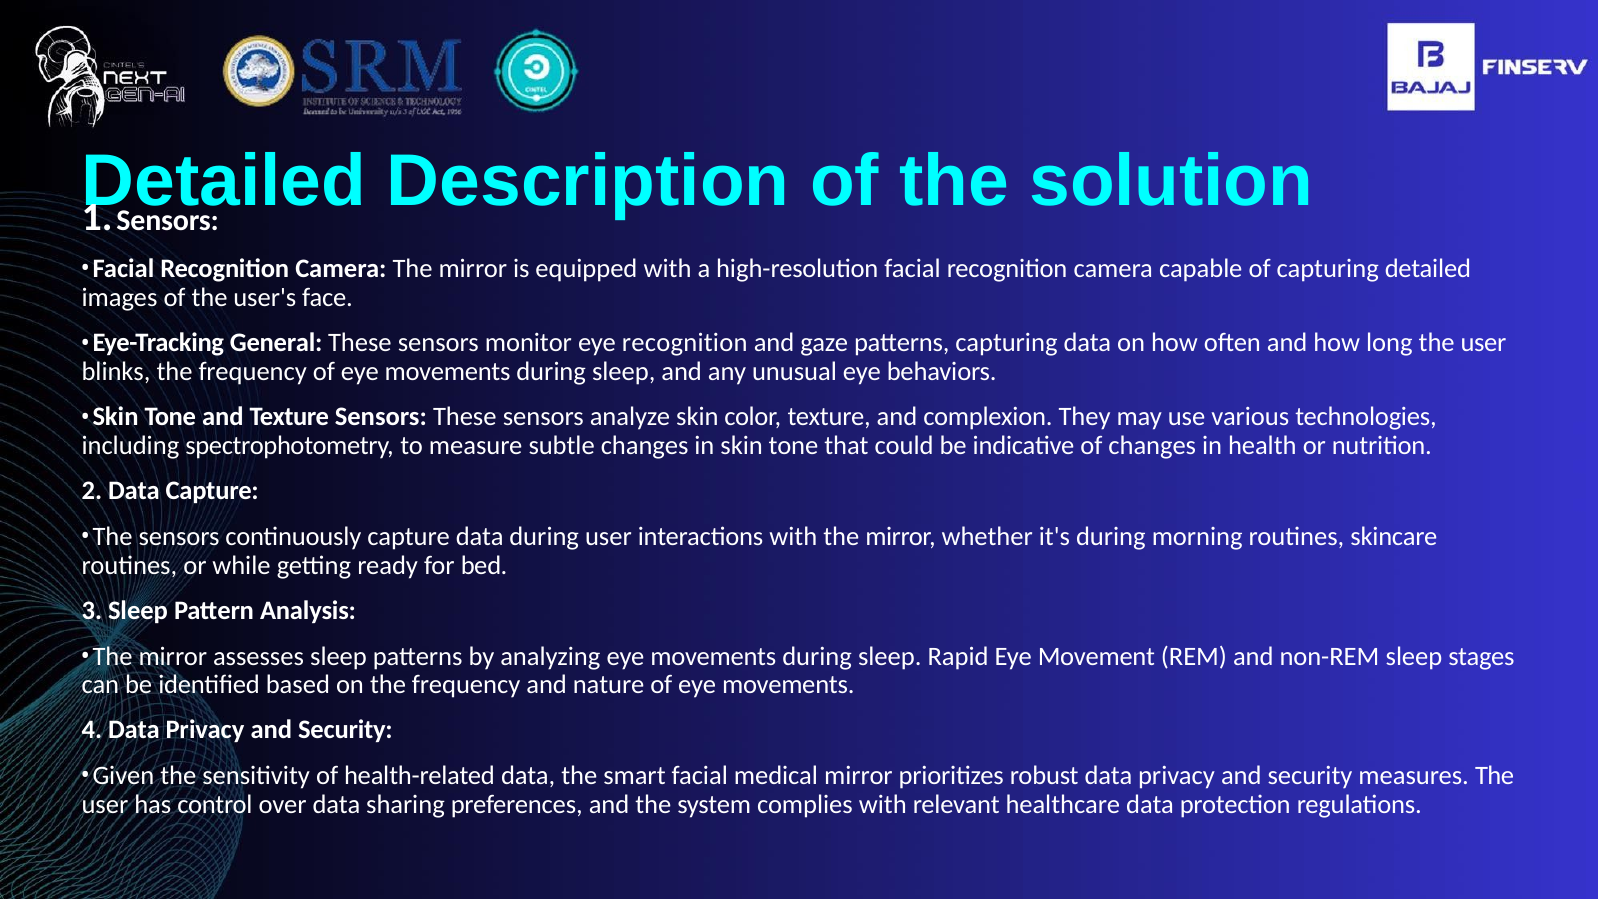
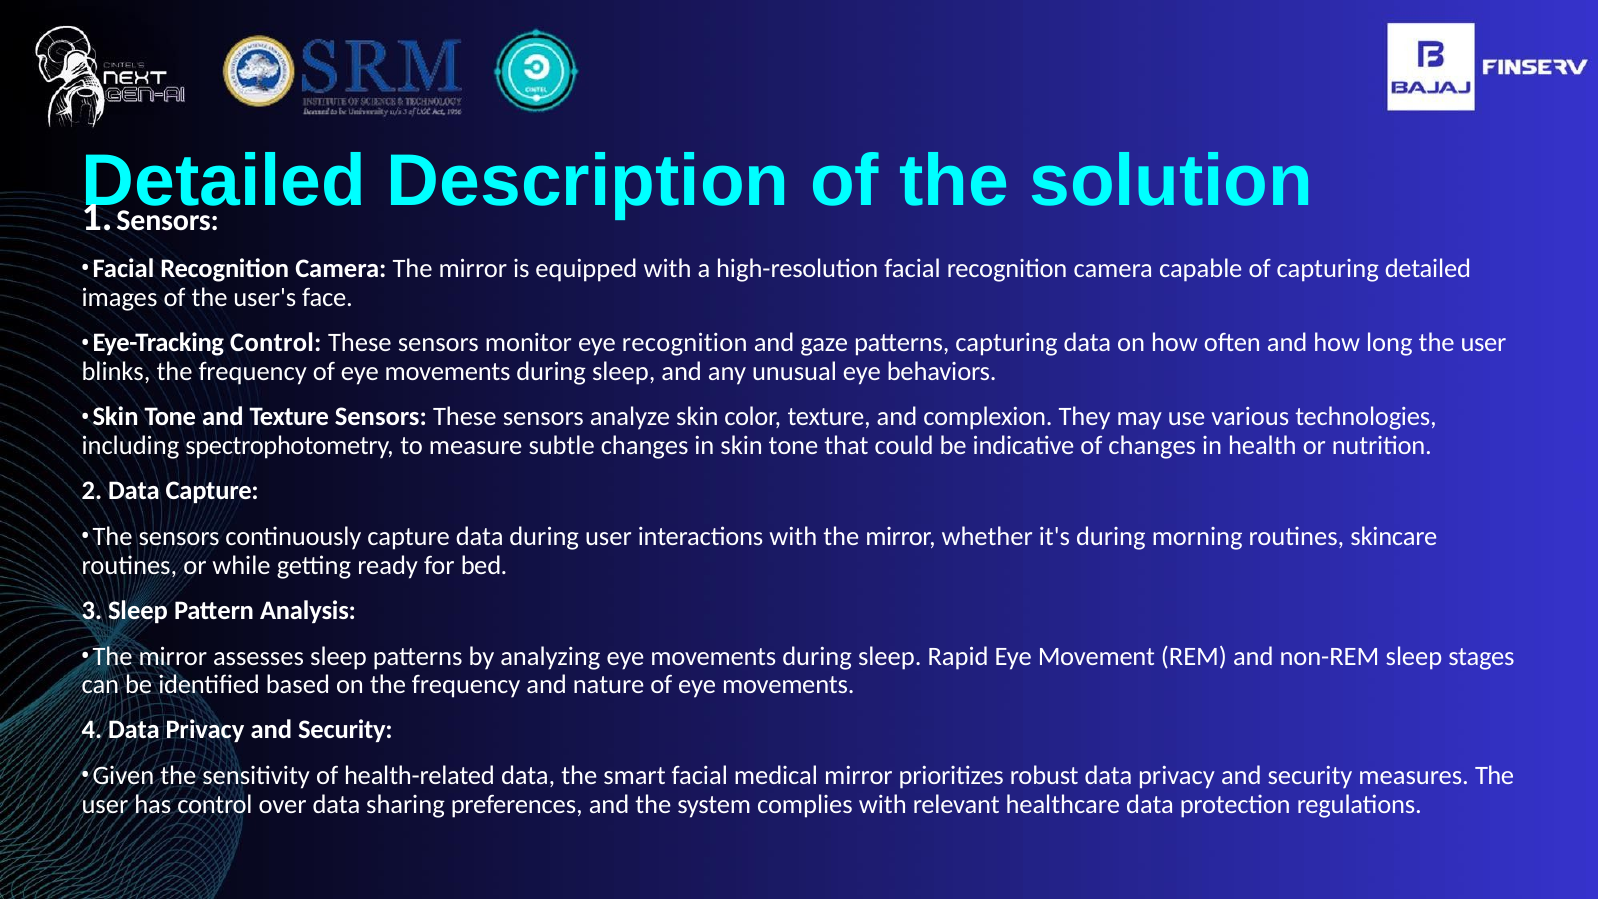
Eye-Tracking General: General -> Control (276, 343)
